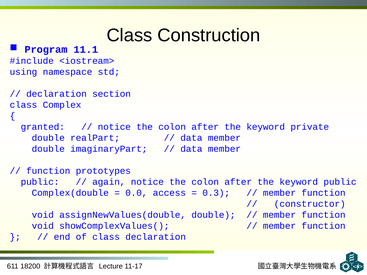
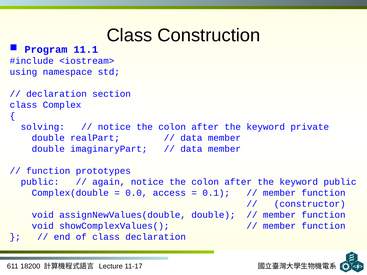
granted: granted -> solving (43, 127)
0.3: 0.3 -> 0.1 (216, 193)
